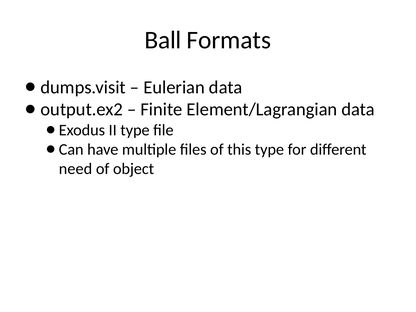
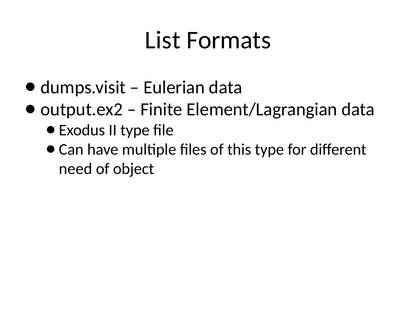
Ball: Ball -> List (163, 40)
